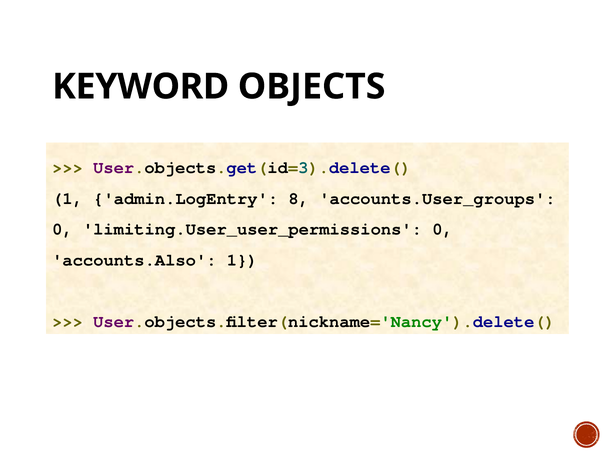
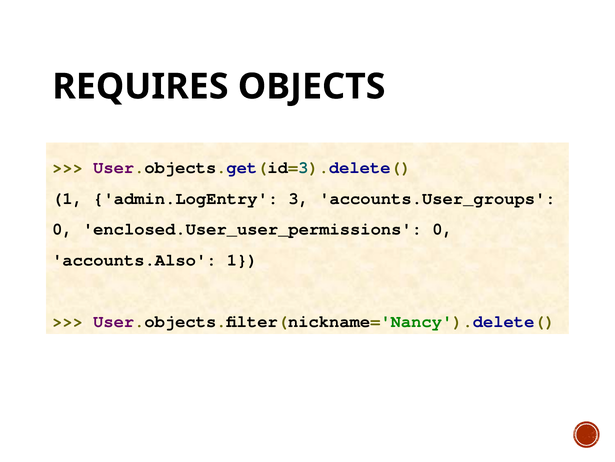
KEYWORD: KEYWORD -> REQUIRES (140, 86)
8: 8 -> 3 (299, 198)
limiting.User_user_permissions: limiting.User_user_permissions -> enclosed.User_user_permissions (252, 229)
